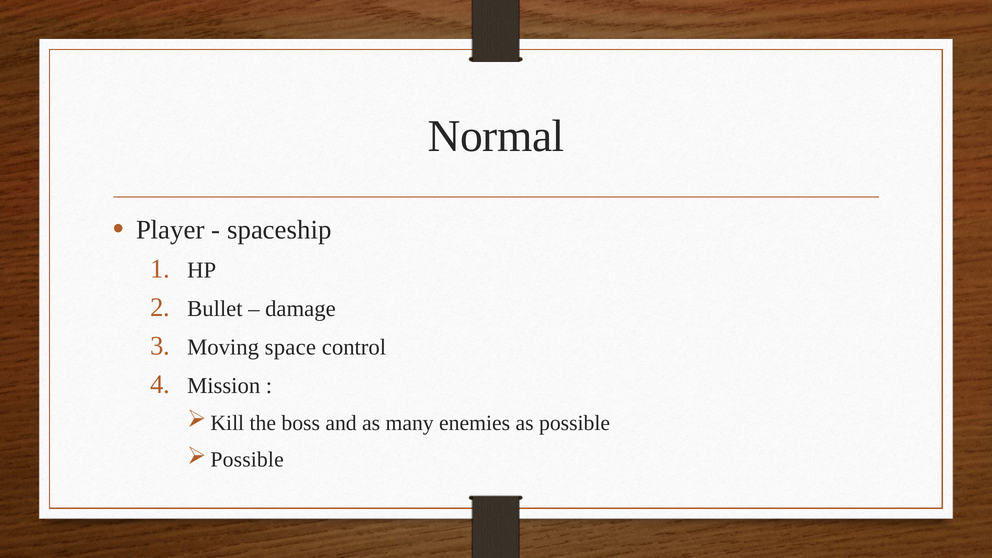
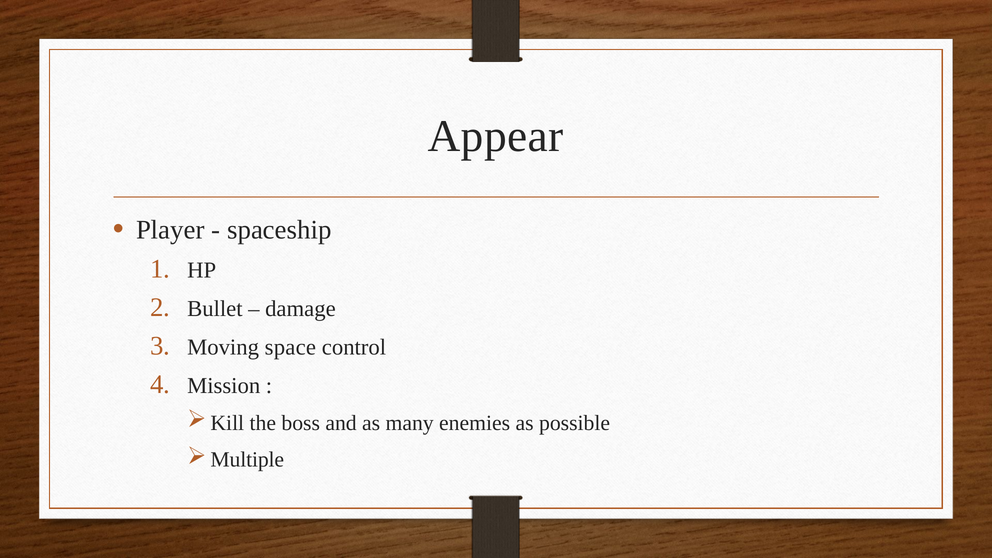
Normal: Normal -> Appear (496, 136)
Possible: Possible -> Multiple (247, 460)
